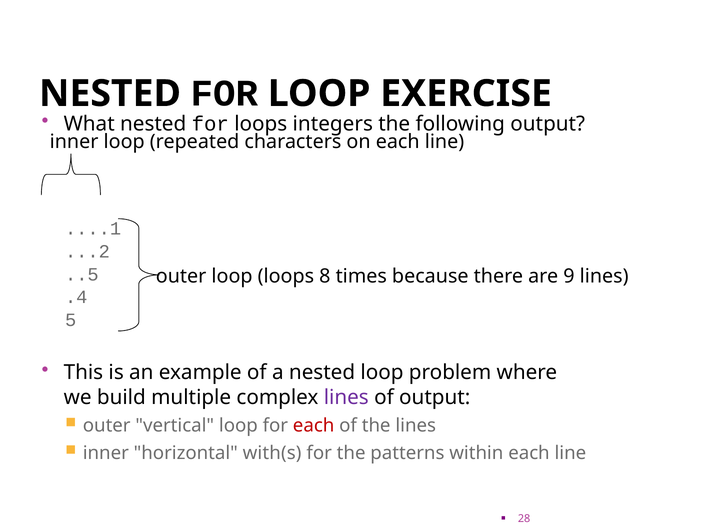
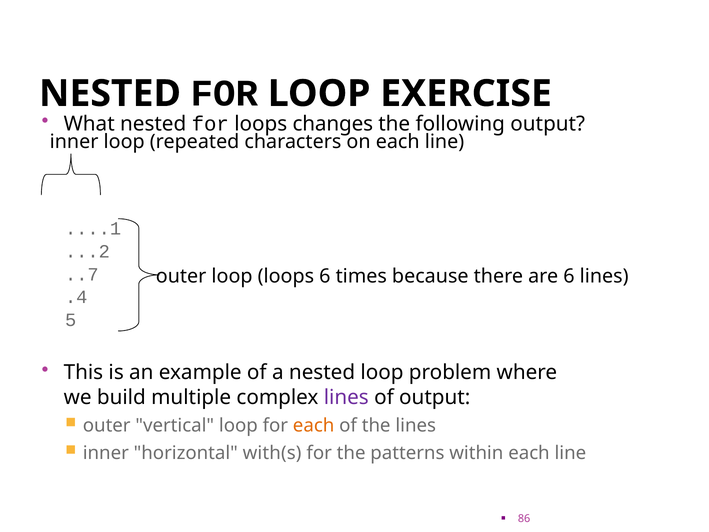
integers: integers -> changes (333, 124)
..5: ..5 -> ..7 (82, 274)
loops 8: 8 -> 6 (325, 276)
are 9: 9 -> 6 (569, 276)
each colour: red -> orange (314, 426)
28: 28 -> 86 (524, 519)
